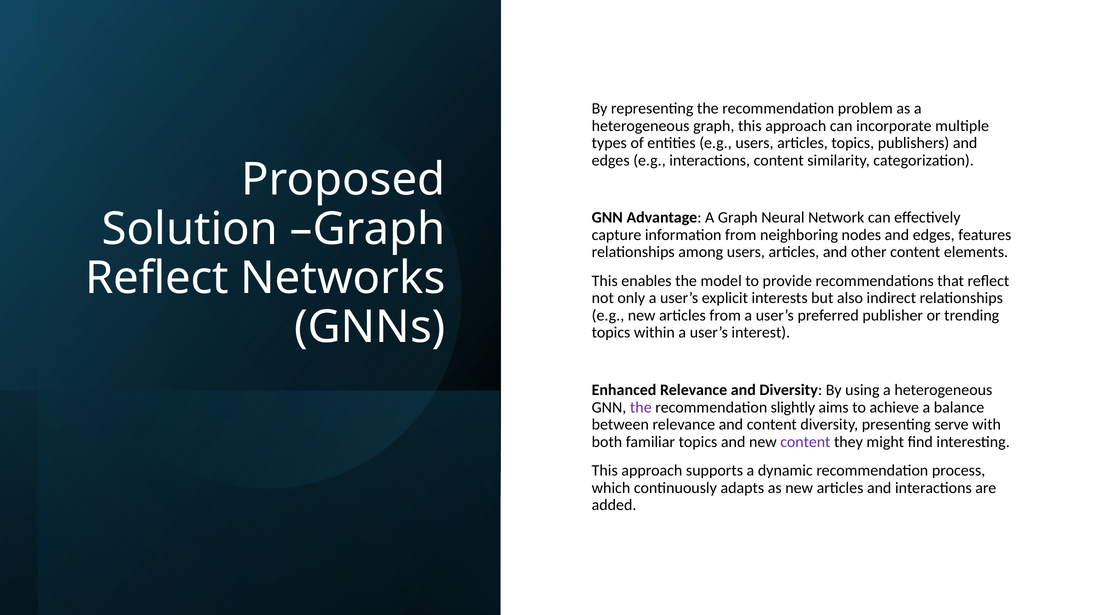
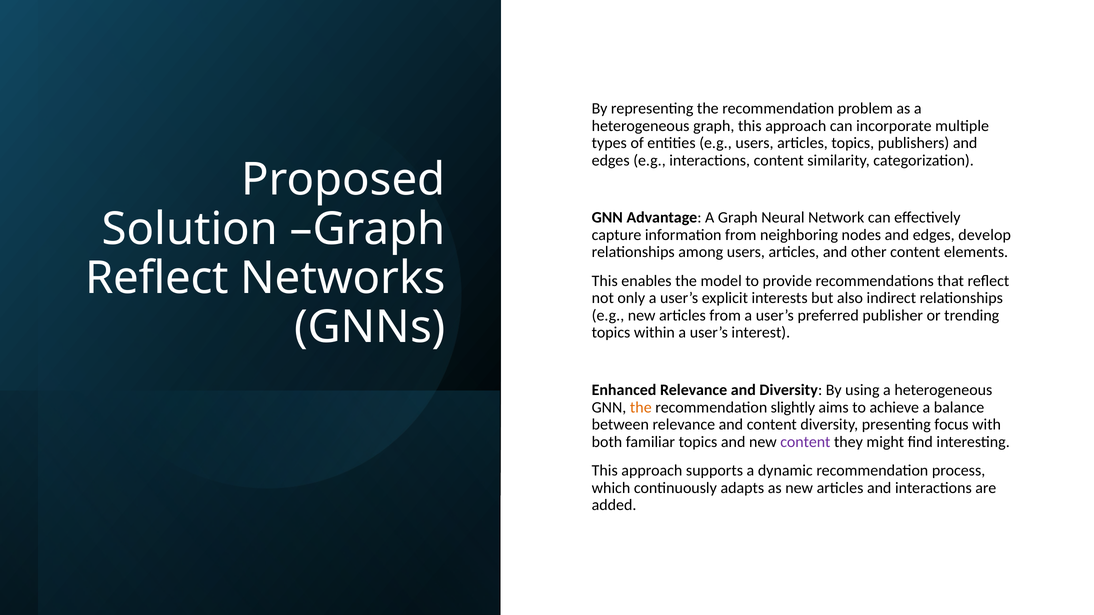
features: features -> develop (985, 235)
the colour: purple -> orange (641, 408)
serve: serve -> focus (951, 425)
